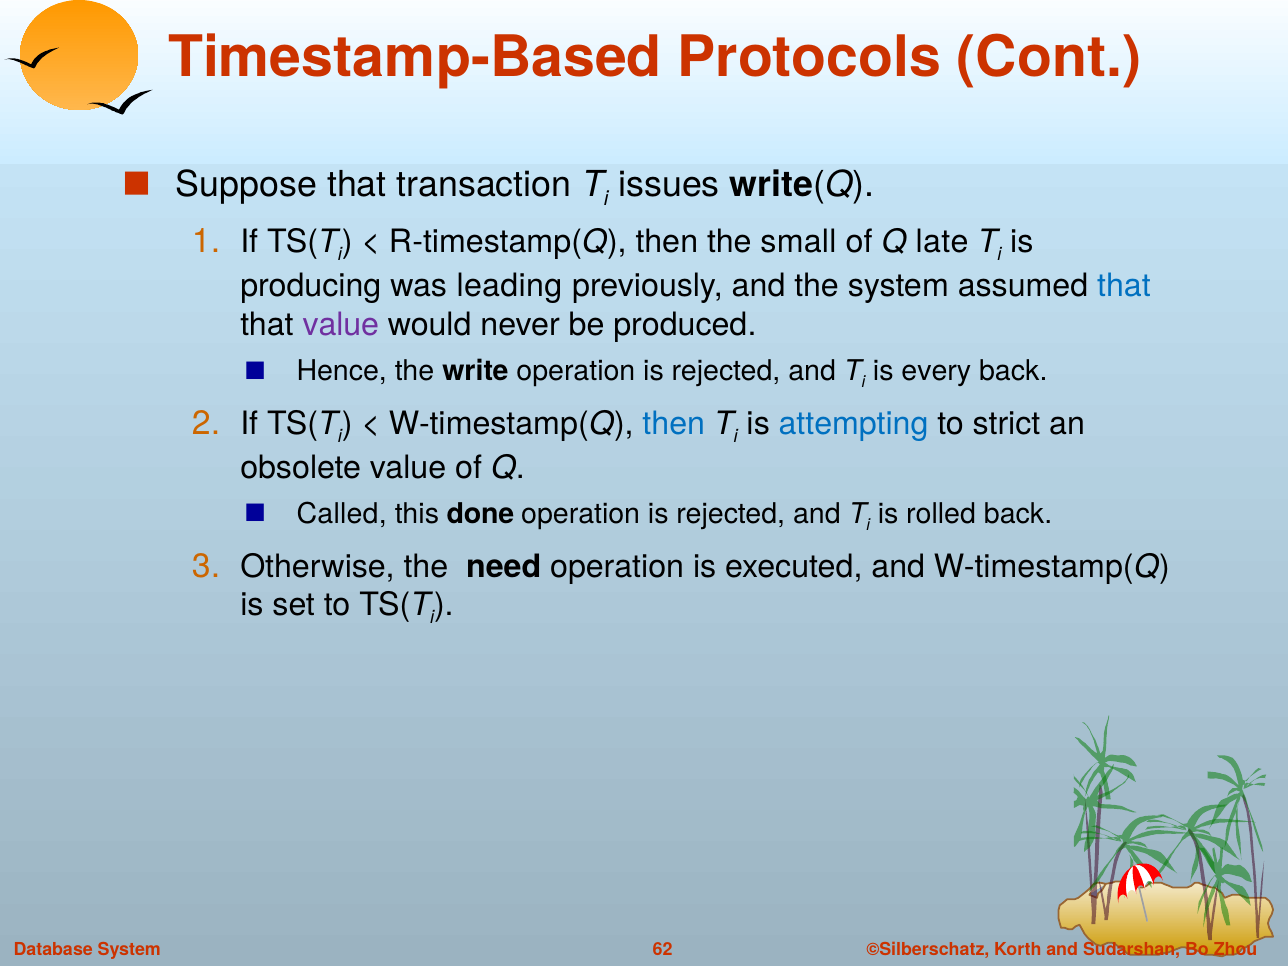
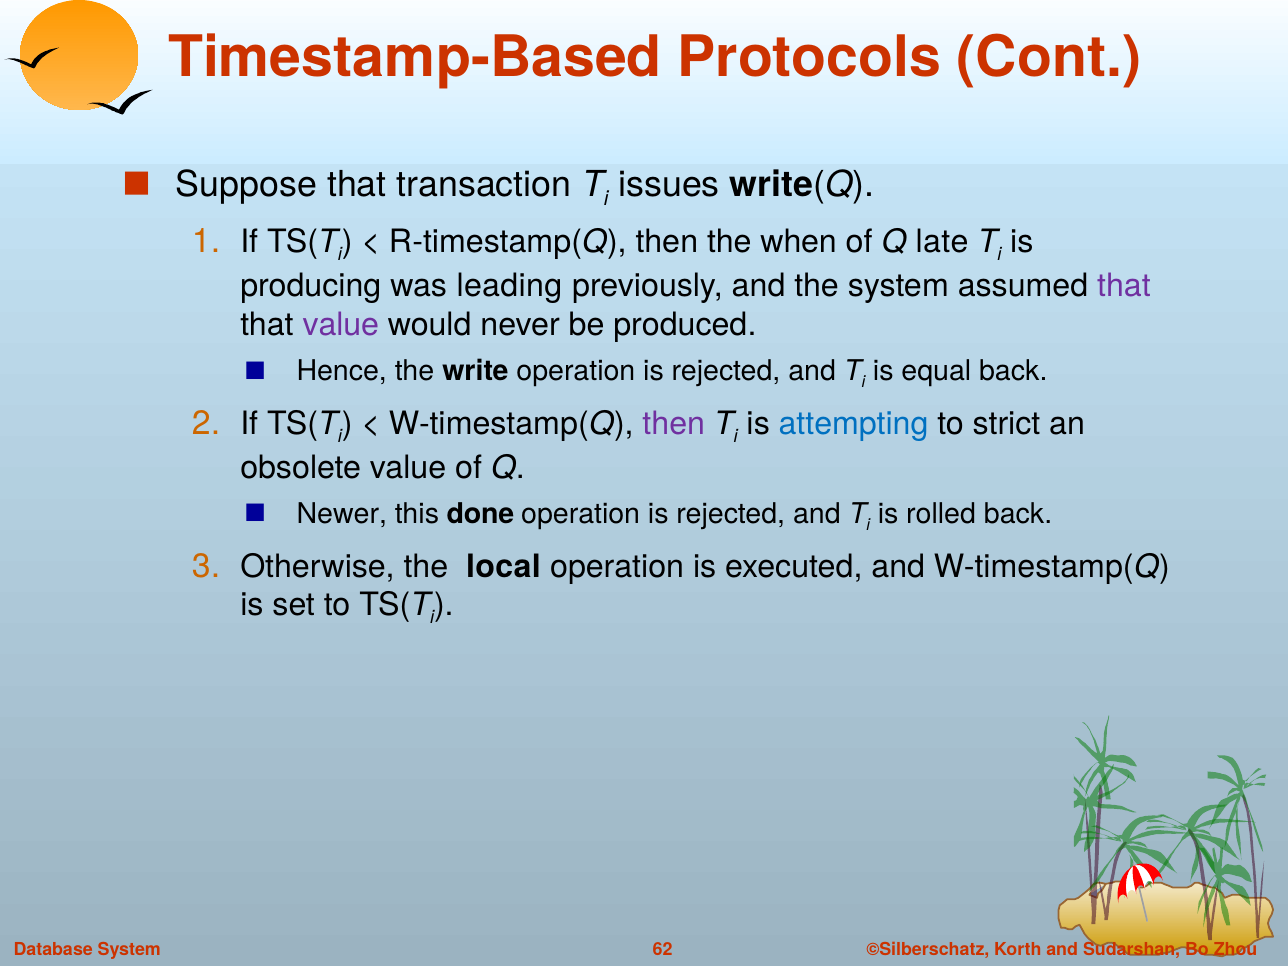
small: small -> when (799, 242)
that colour: blue -> purple (1124, 286)
every: every -> equal (936, 371)
then colour: blue -> purple (674, 424)
Called: Called -> Newer (342, 514)
need: need -> local (503, 567)
